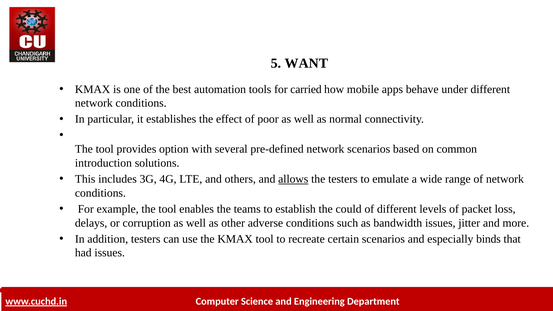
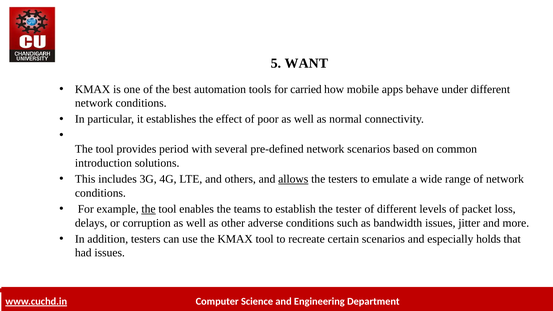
option: option -> period (174, 149)
the underline: none -> present (149, 209)
could: could -> tester (349, 209)
binds: binds -> holds (489, 239)
